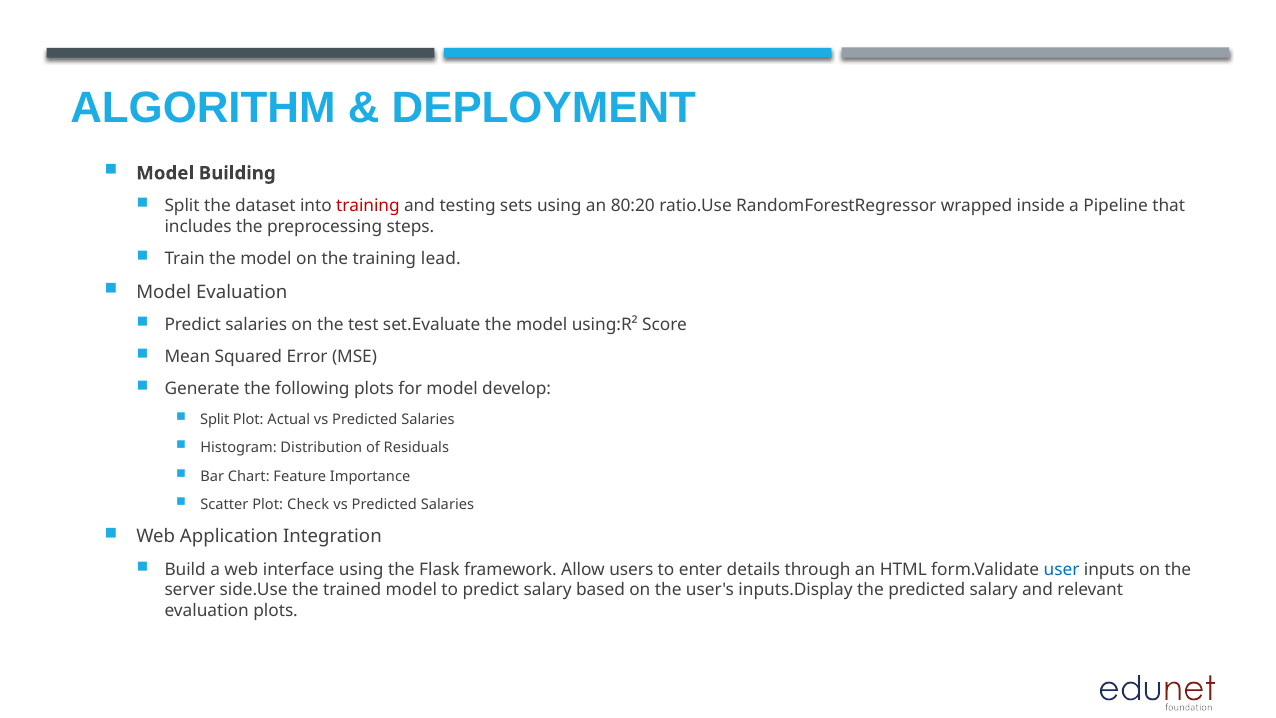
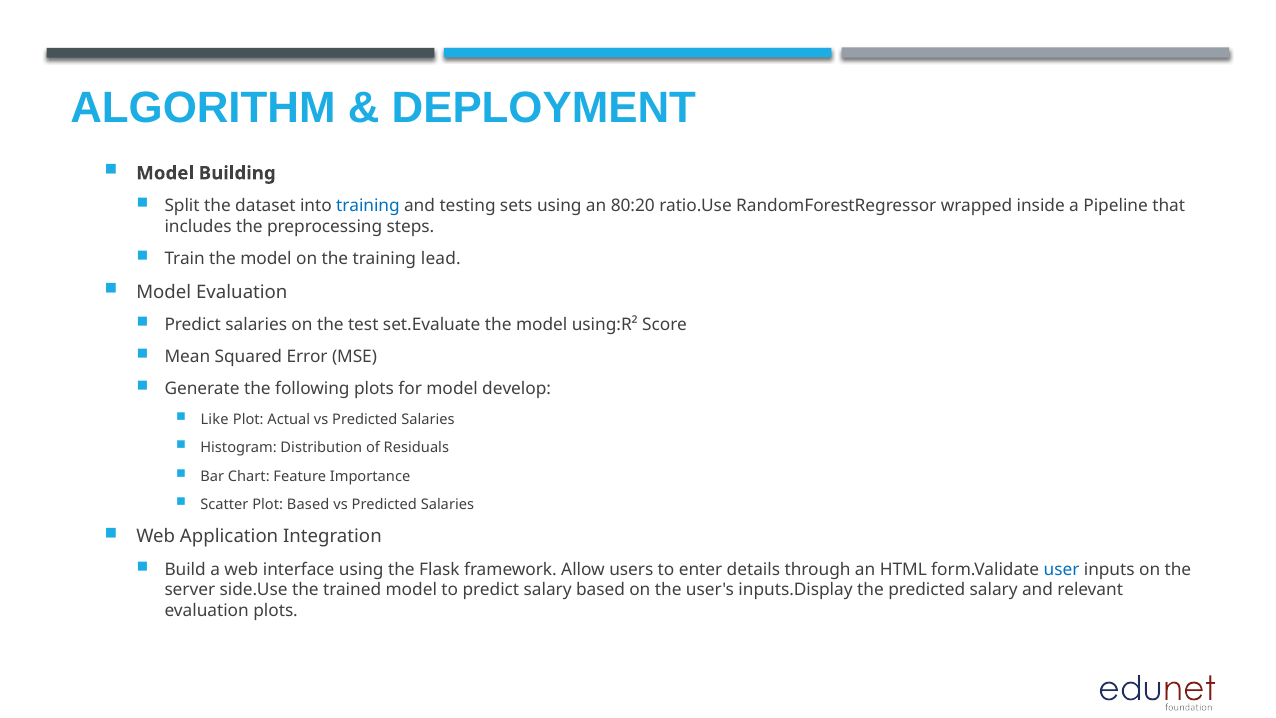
training colour: red -> blue (368, 206)
Split: Split -> Like (215, 419)
Plot Check: Check -> Based (308, 505)
